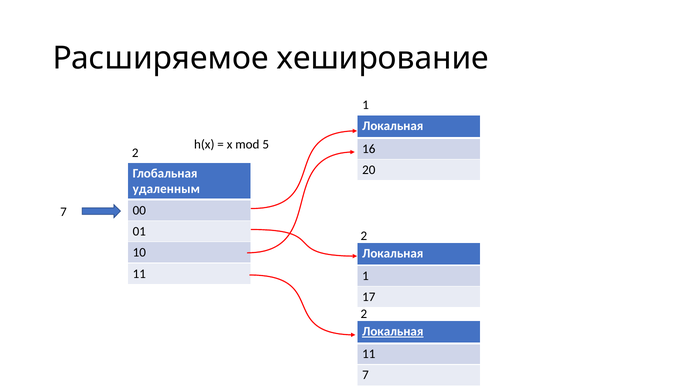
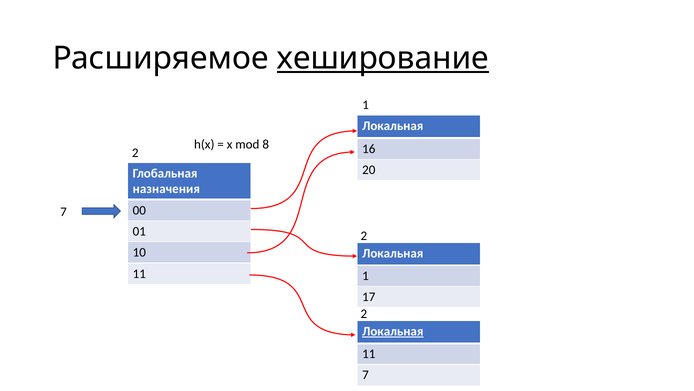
хеширование underline: none -> present (383, 58)
5: 5 -> 8 (266, 144)
удаленным: удаленным -> назначения (166, 189)
